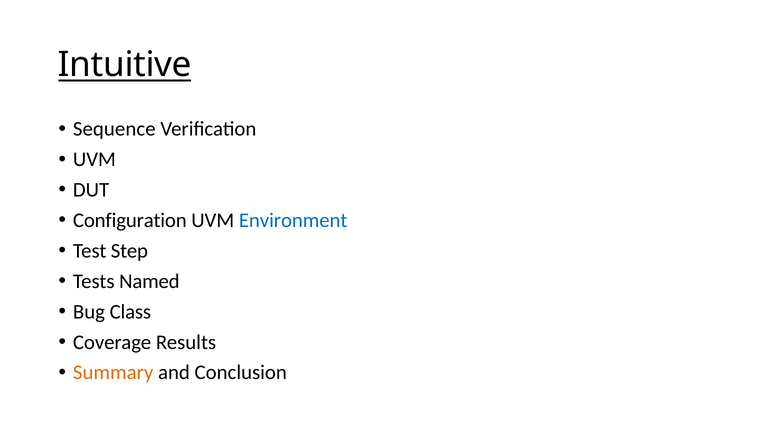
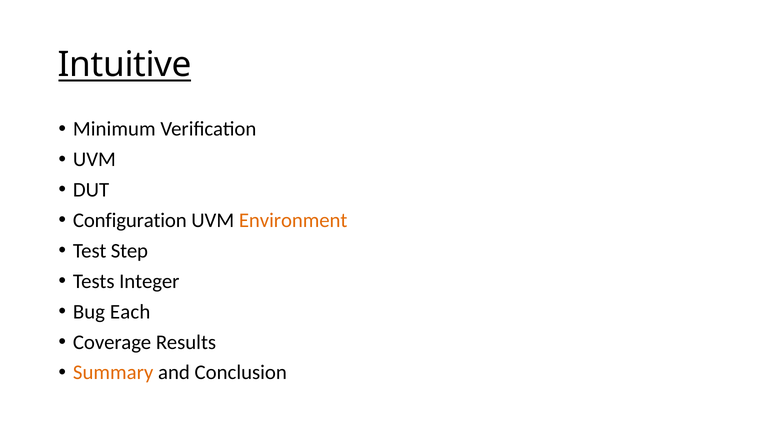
Sequence: Sequence -> Minimum (114, 129)
Environment colour: blue -> orange (293, 220)
Named: Named -> Integer (149, 281)
Class: Class -> Each (130, 312)
